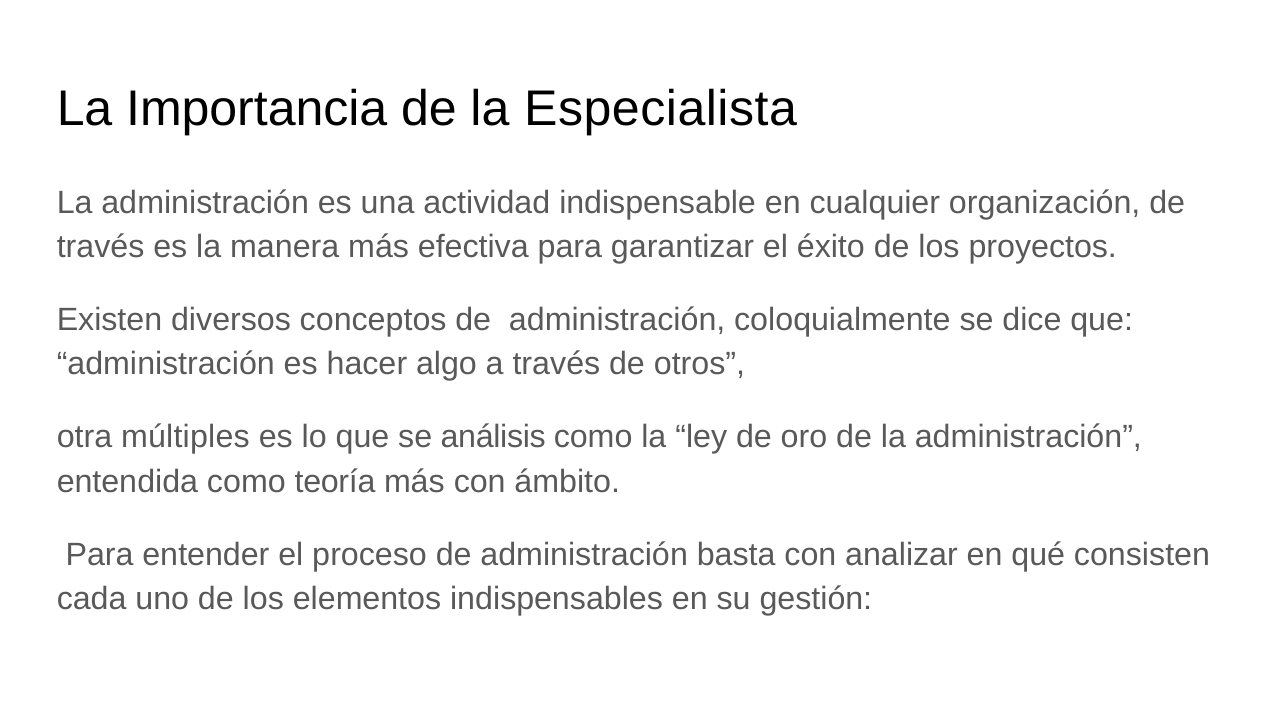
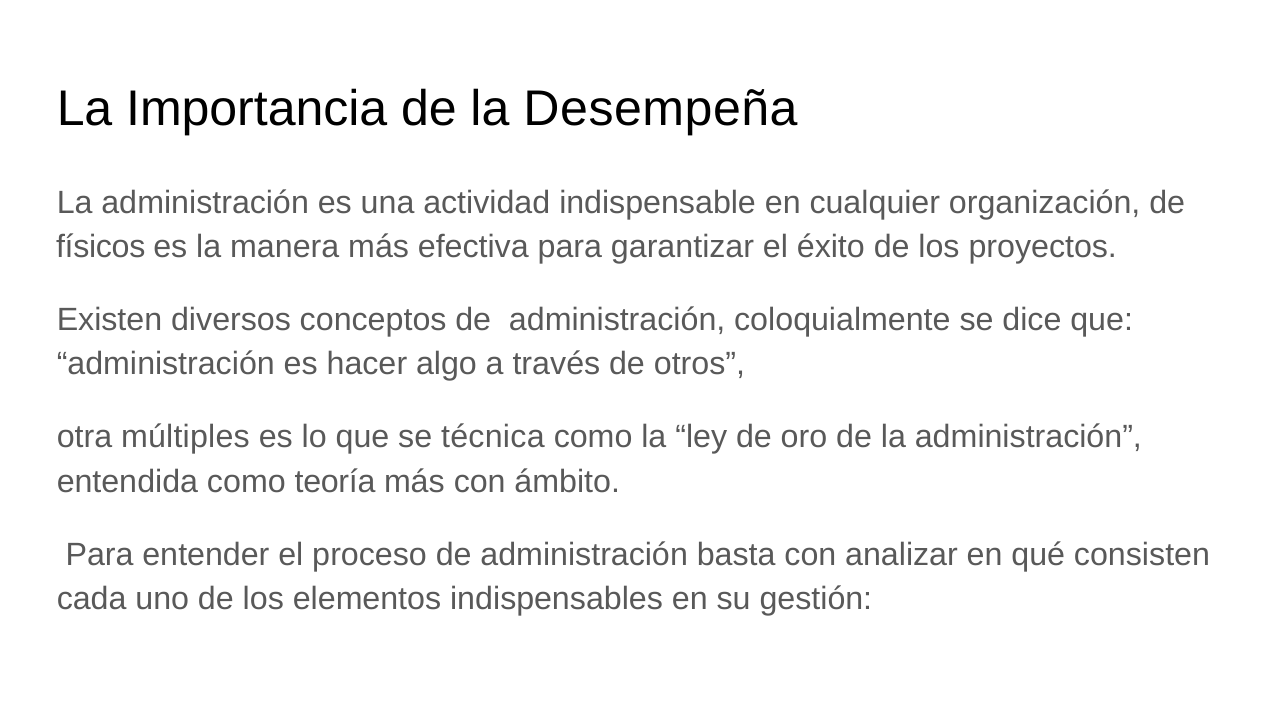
Especialista: Especialista -> Desempeña (661, 109)
través: través -> físicos (101, 247)
análisis: análisis -> técnica (493, 437)
